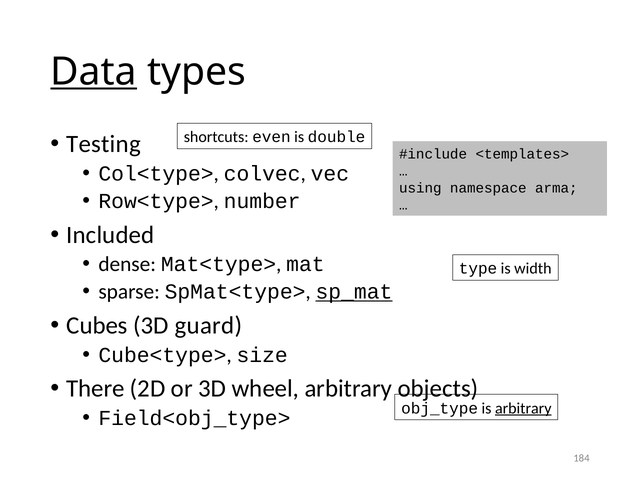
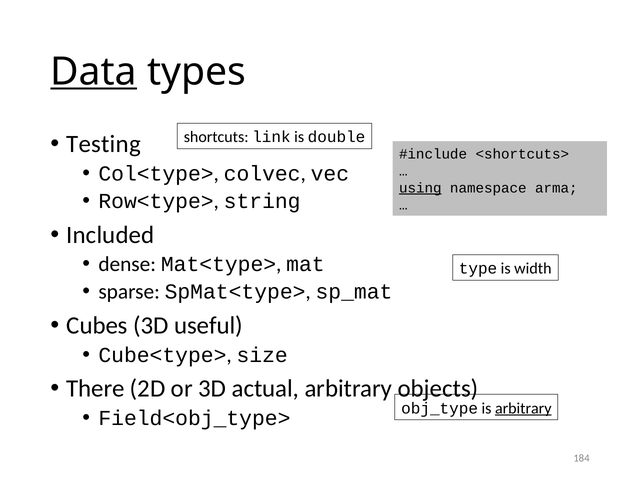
even: even -> link (271, 137)
<templates>: <templates> -> <shortcuts> (522, 154)
using underline: none -> present (420, 188)
number: number -> string (262, 201)
sp_mat underline: present -> none (354, 292)
guard: guard -> useful (209, 326)
wheel: wheel -> actual (265, 389)
